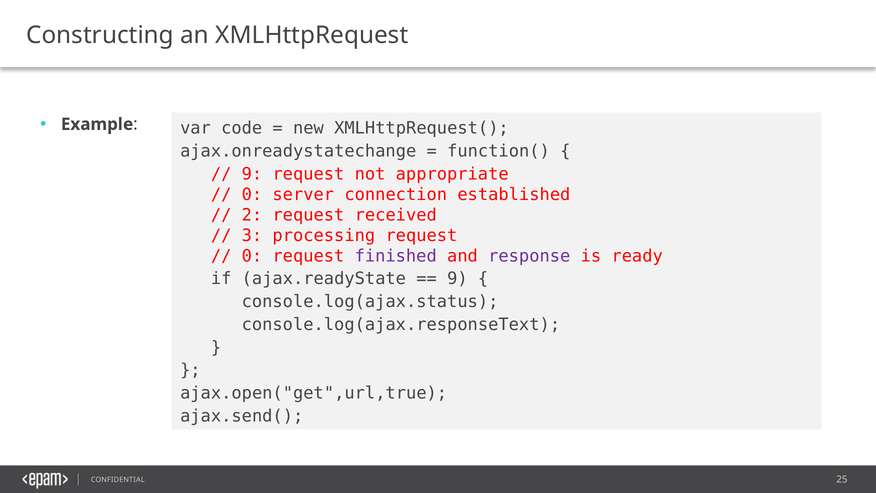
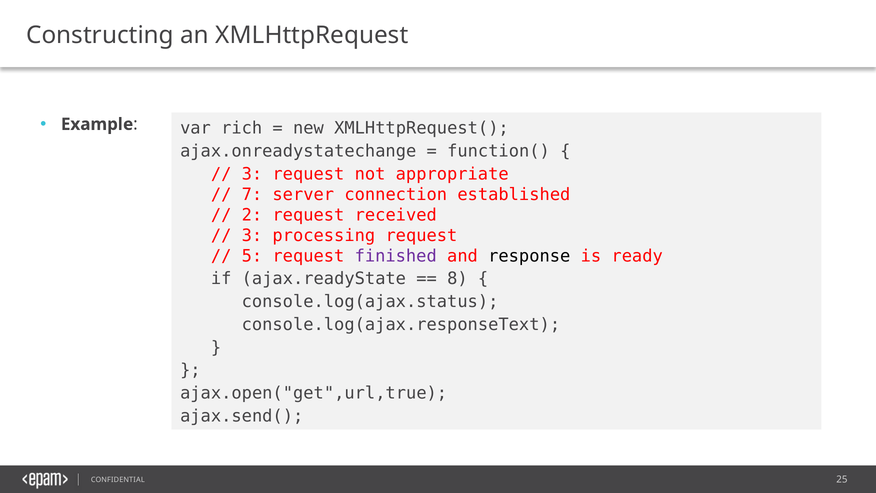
code: code -> rich (242, 128)
9: 9 -> 3 (252, 174)
0: 0 -> 7 (252, 194)
0: 0 -> 5 (252, 256)
response colour: purple -> black (529, 256)
9: 9 -> 8 (457, 279)
